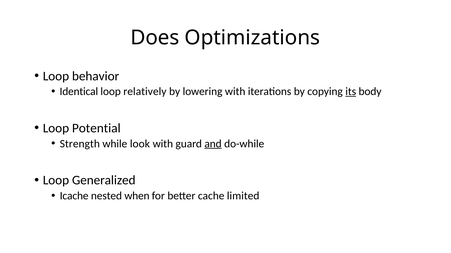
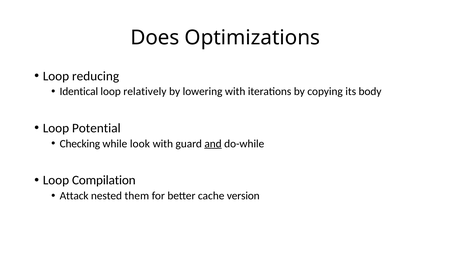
behavior: behavior -> reducing (96, 76)
its underline: present -> none (351, 92)
Strength: Strength -> Checking (80, 144)
Generalized: Generalized -> Compilation (104, 181)
Icache: Icache -> Attack (74, 196)
when: when -> them (137, 196)
limited: limited -> version (243, 196)
